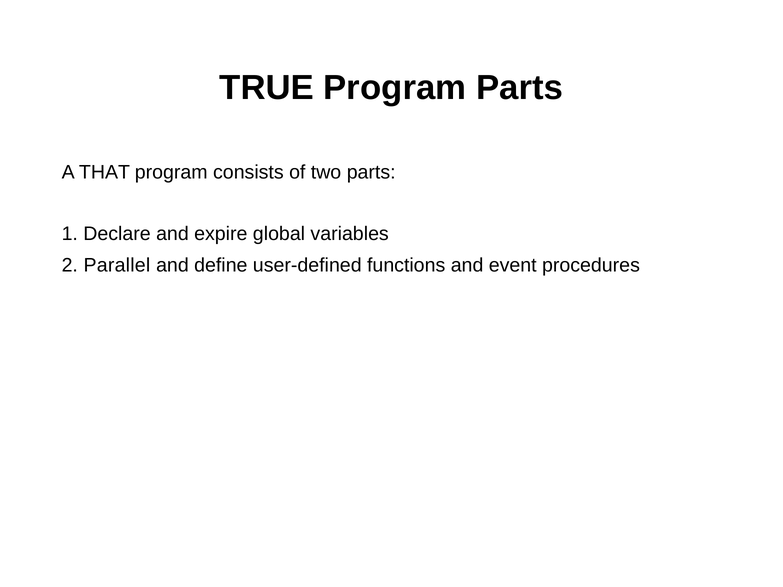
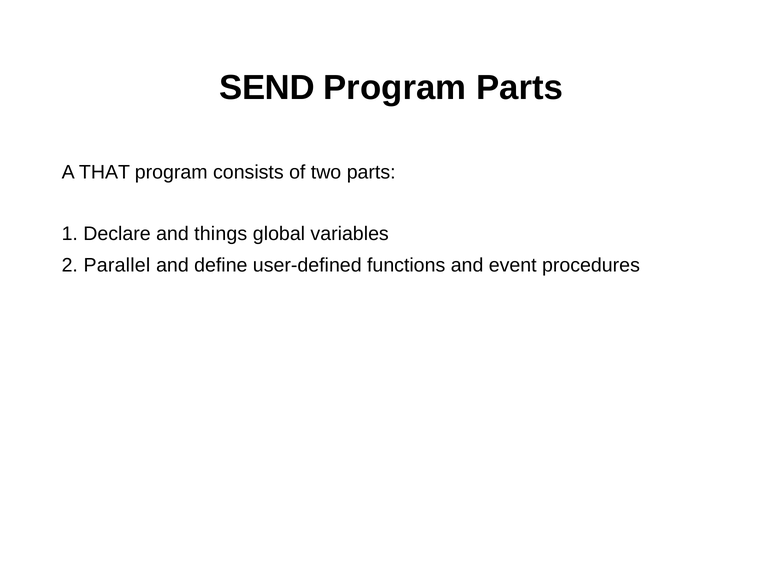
TRUE: TRUE -> SEND (267, 88)
expire: expire -> things (221, 234)
